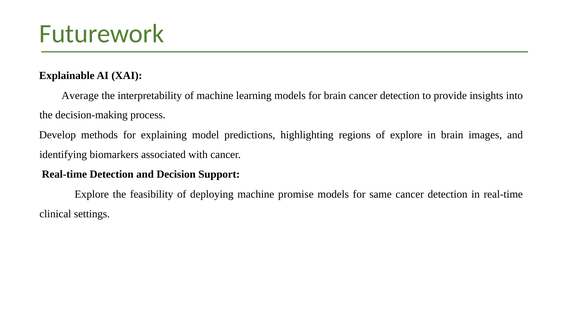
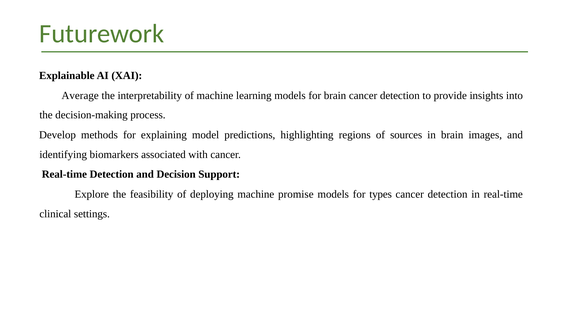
of explore: explore -> sources (406, 135)
same: same -> types (381, 194)
